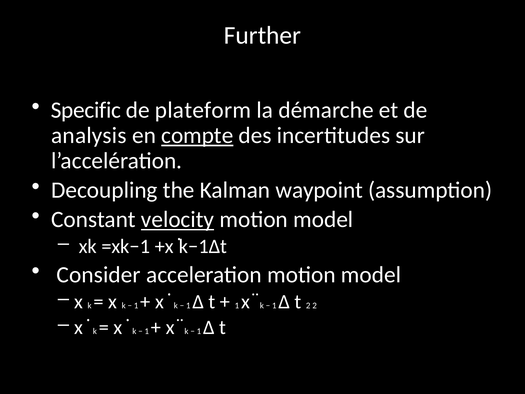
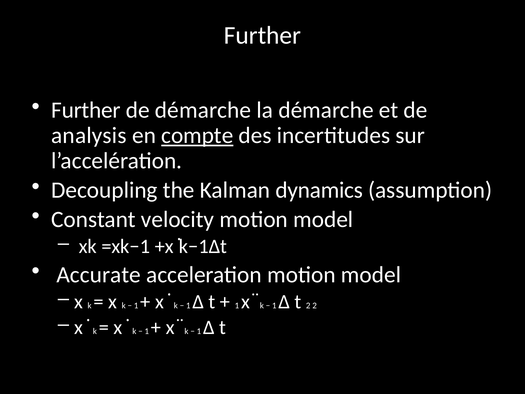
Specific: Specific -> Further (86, 110)
de plateform: plateform -> démarche (203, 110)
waypoint: waypoint -> dynamics (319, 190)
velocity underline: present -> none (178, 219)
Consider: Consider -> Accurate (99, 275)
